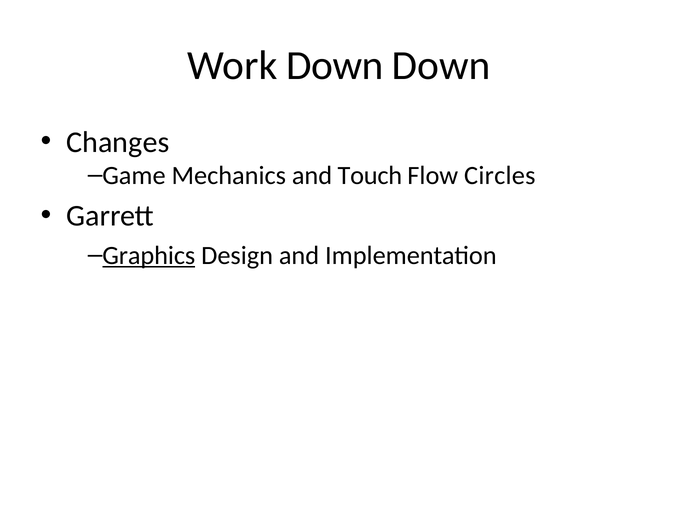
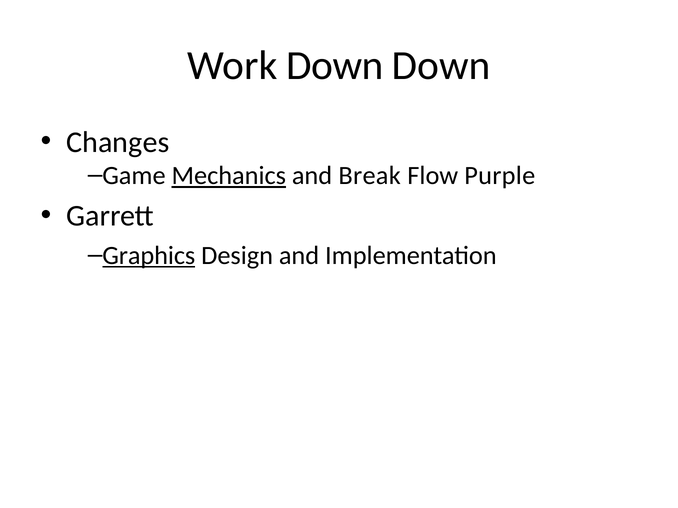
Mechanics underline: none -> present (229, 176)
Touch: Touch -> Break (370, 176)
Circles: Circles -> Purple (500, 176)
